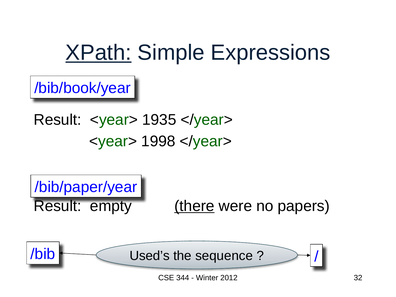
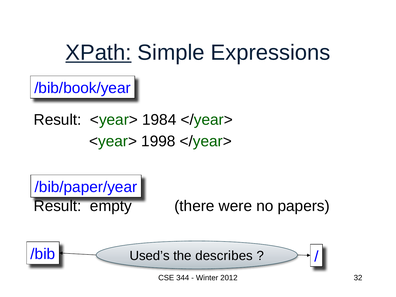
1935: 1935 -> 1984 (159, 120)
there underline: present -> none (194, 206)
sequence: sequence -> describes (224, 256)
